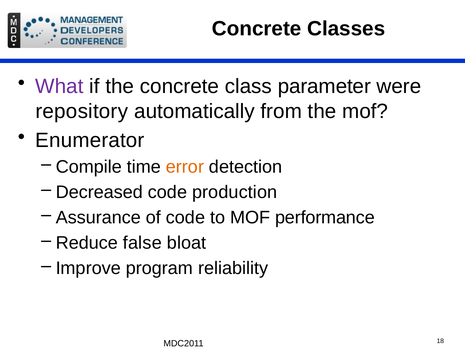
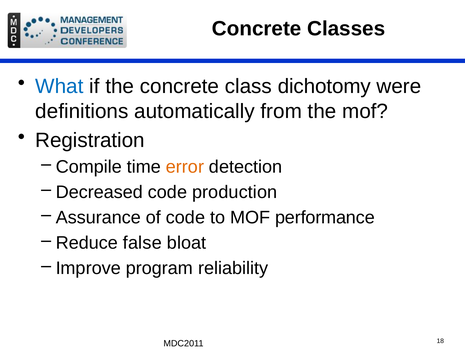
What colour: purple -> blue (59, 86)
parameter: parameter -> dichotomy (324, 86)
repository: repository -> definitions (82, 111)
Enumerator: Enumerator -> Registration (90, 140)
